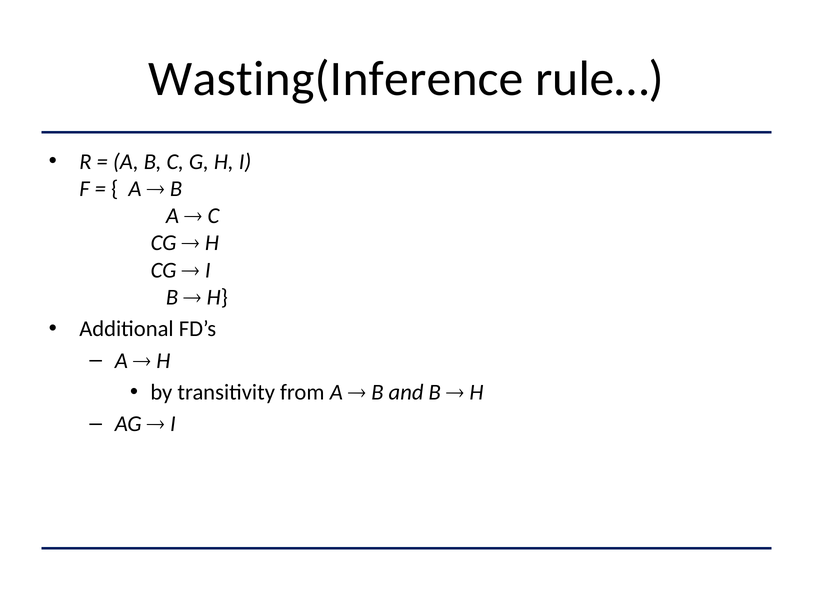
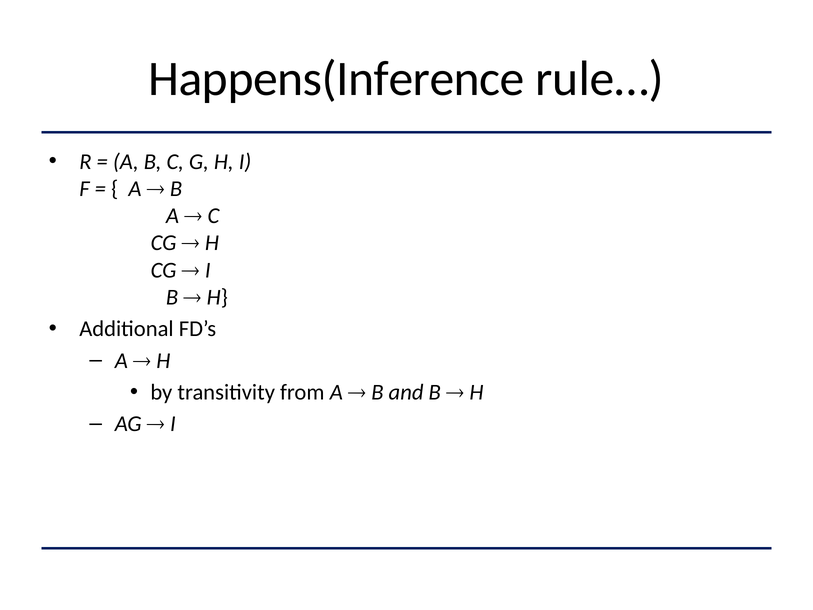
Wasting(Inference: Wasting(Inference -> Happens(Inference (336, 79)
